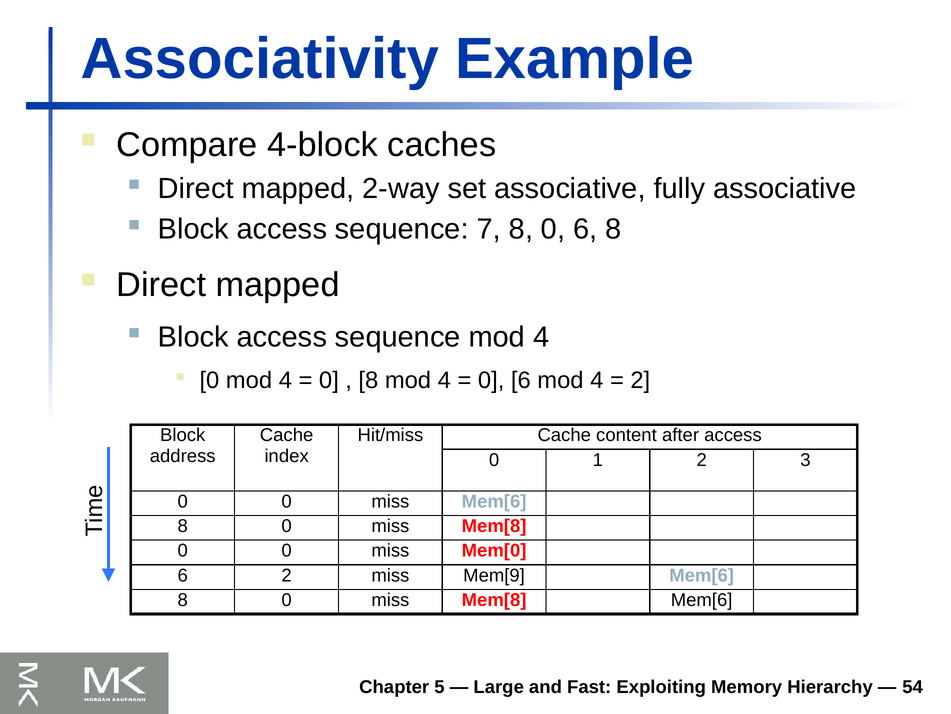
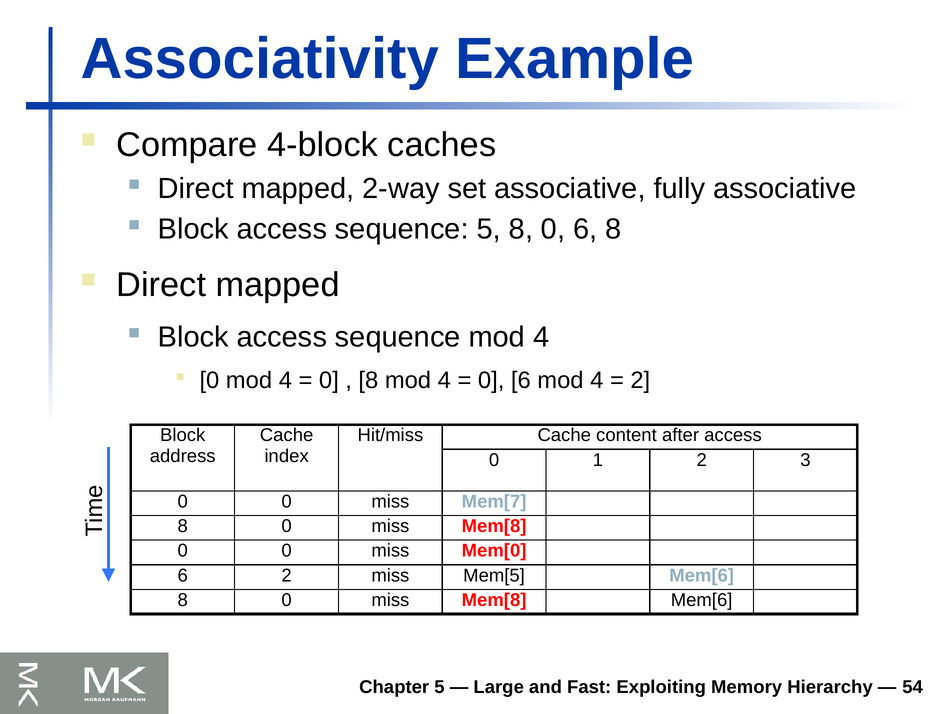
sequence 7: 7 -> 5 (489, 229)
miss Mem[6: Mem[6 -> Mem[7 (494, 501)
Mem[9: Mem[9 -> Mem[5 (494, 575)
